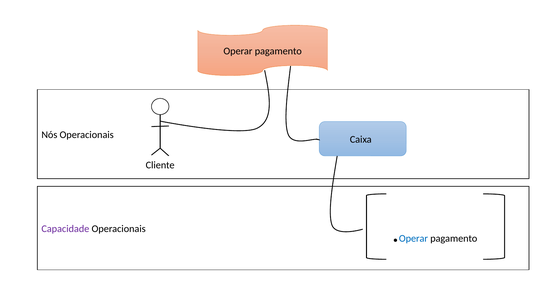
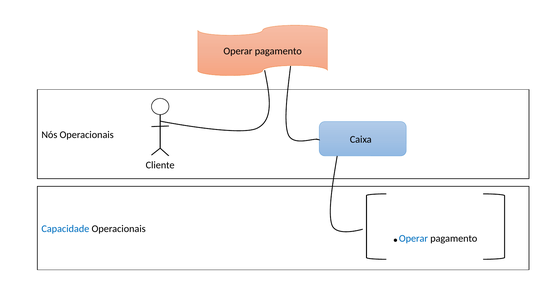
Capacidade colour: purple -> blue (65, 229)
